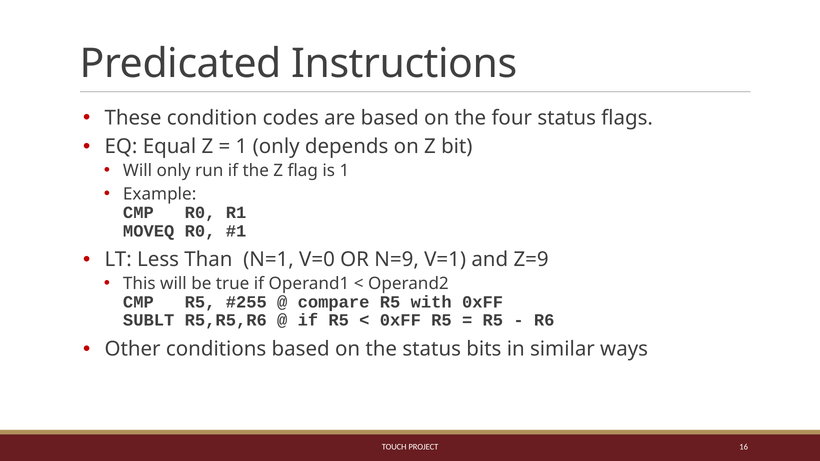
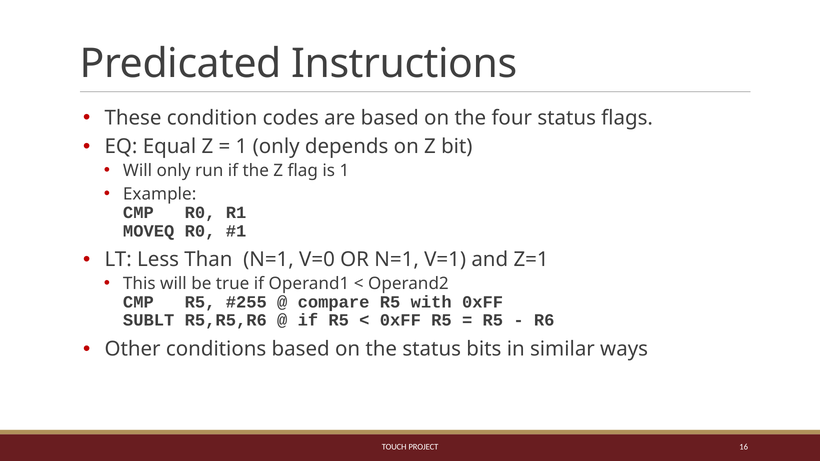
OR N=9: N=9 -> N=1 (397, 260)
Z=9: Z=9 -> Z=1 (531, 260)
